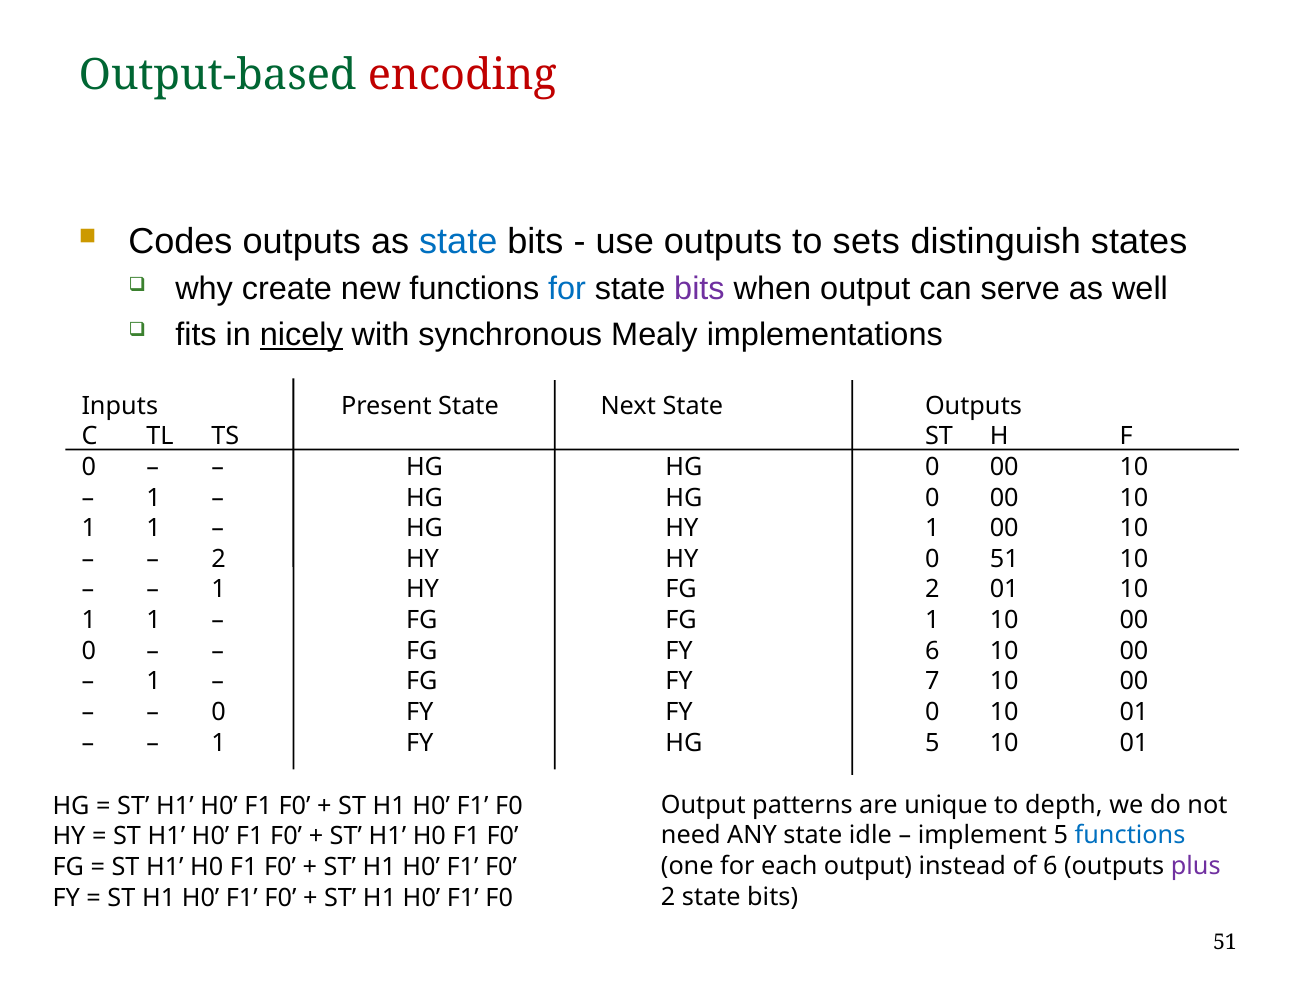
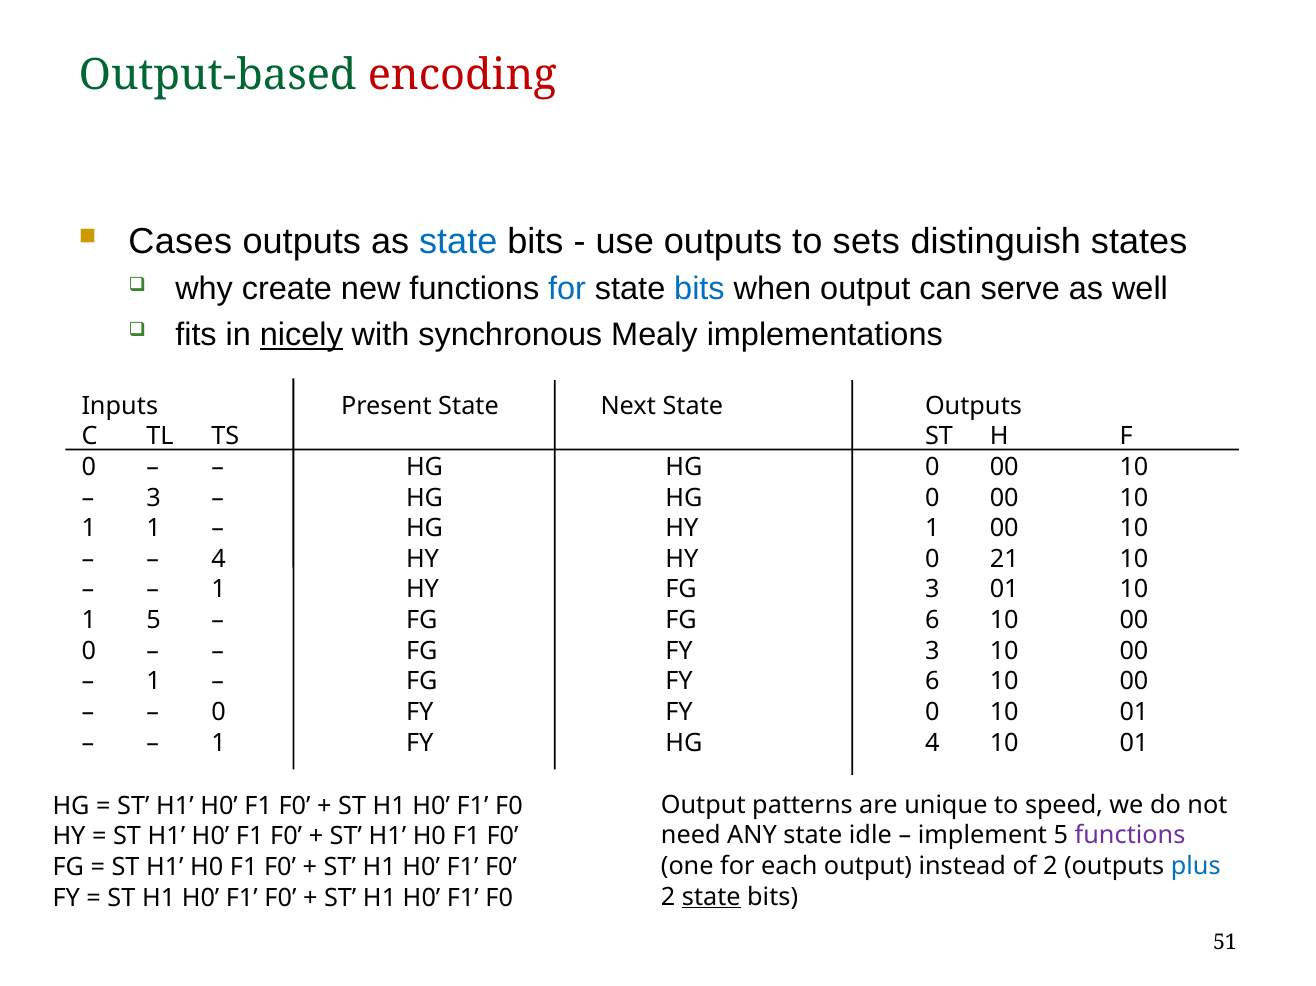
Codes: Codes -> Cases (180, 242)
bits colour: purple -> blue (699, 289)
1: 1 -> 3 (154, 498)
2: 2 -> 4 (219, 559)
0 51: 51 -> 21 (1004, 559)
FG 2: 2 -> 3 (932, 590)
1: 1 -> 5 (154, 620)
FG 1: 1 -> 6 (932, 620)
FY 6: 6 -> 3 (932, 651)
FY 7: 7 -> 6 (932, 682)
HG 5: 5 -> 4 (932, 743)
depth: depth -> speed (1064, 805)
functions colour: blue -> purple (1130, 835)
of 6: 6 -> 2 (1050, 866)
plus colour: purple -> blue (1196, 866)
state underline: none -> present (711, 897)
